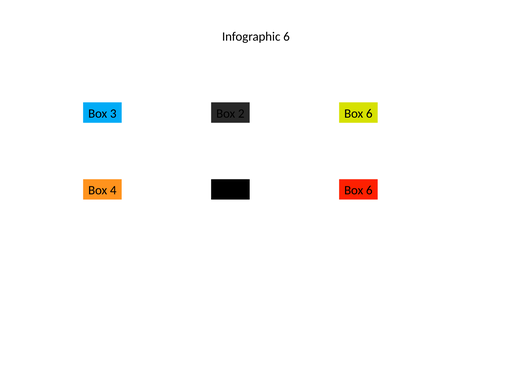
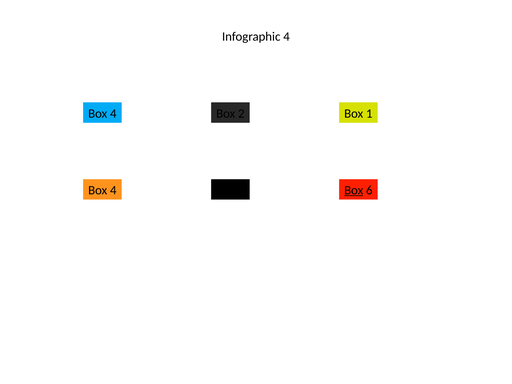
Infographic 6: 6 -> 4 (287, 37)
3: 3 -> 4 (113, 113)
2 Box 6: 6 -> 1 (369, 113)
Box underline: none -> present (354, 190)
